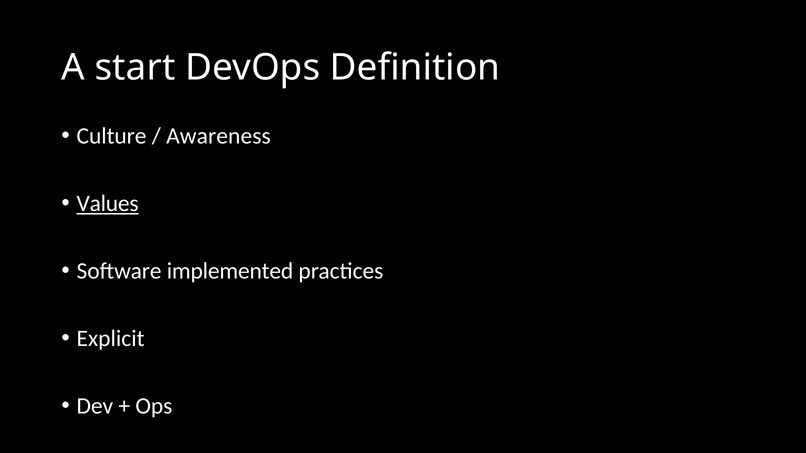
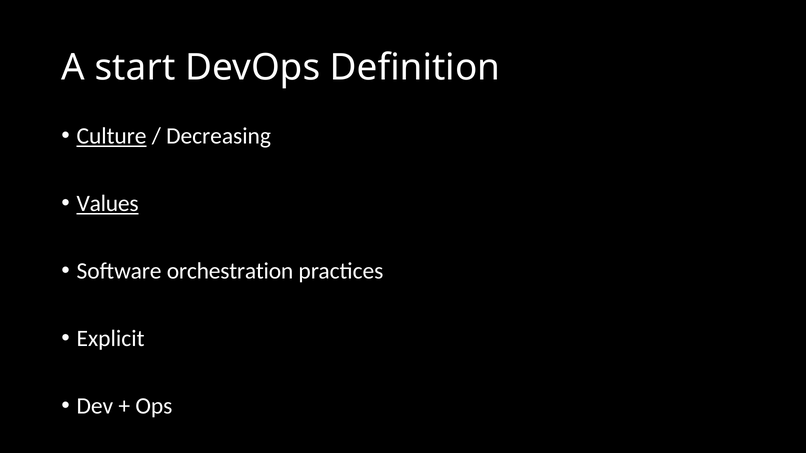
Culture underline: none -> present (112, 136)
Awareness: Awareness -> Decreasing (219, 136)
implemented: implemented -> orchestration (230, 271)
